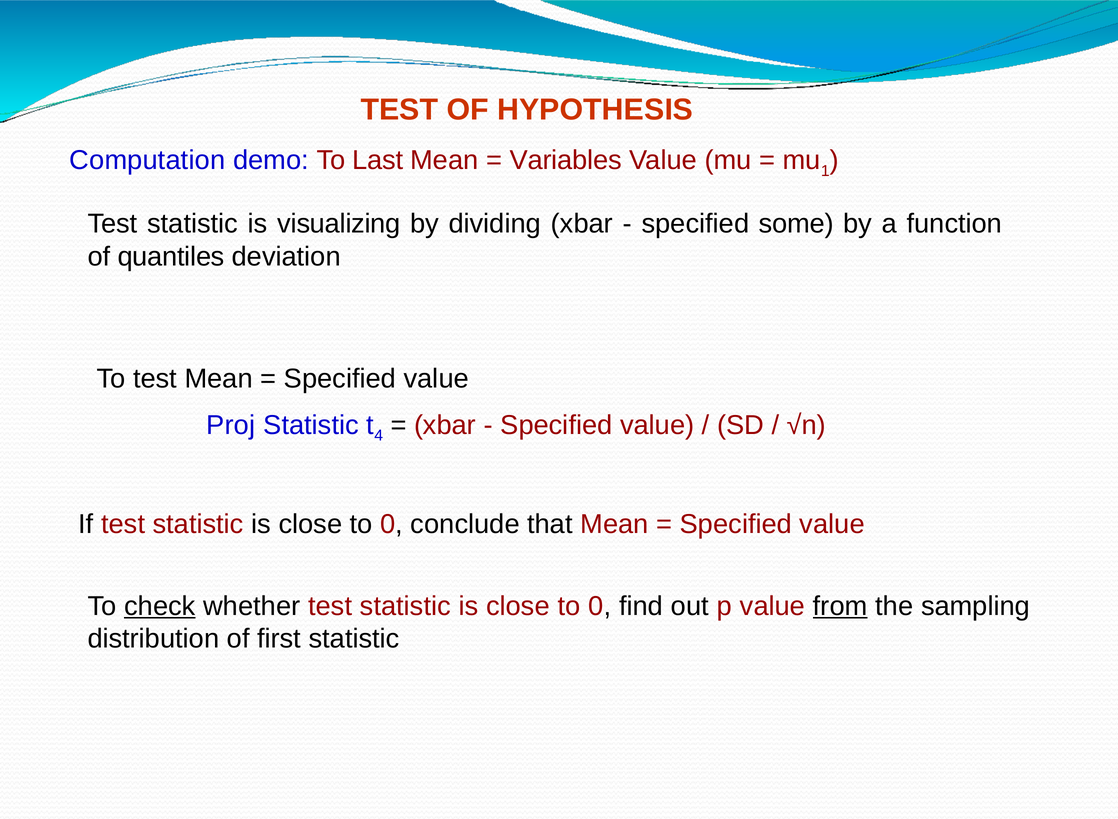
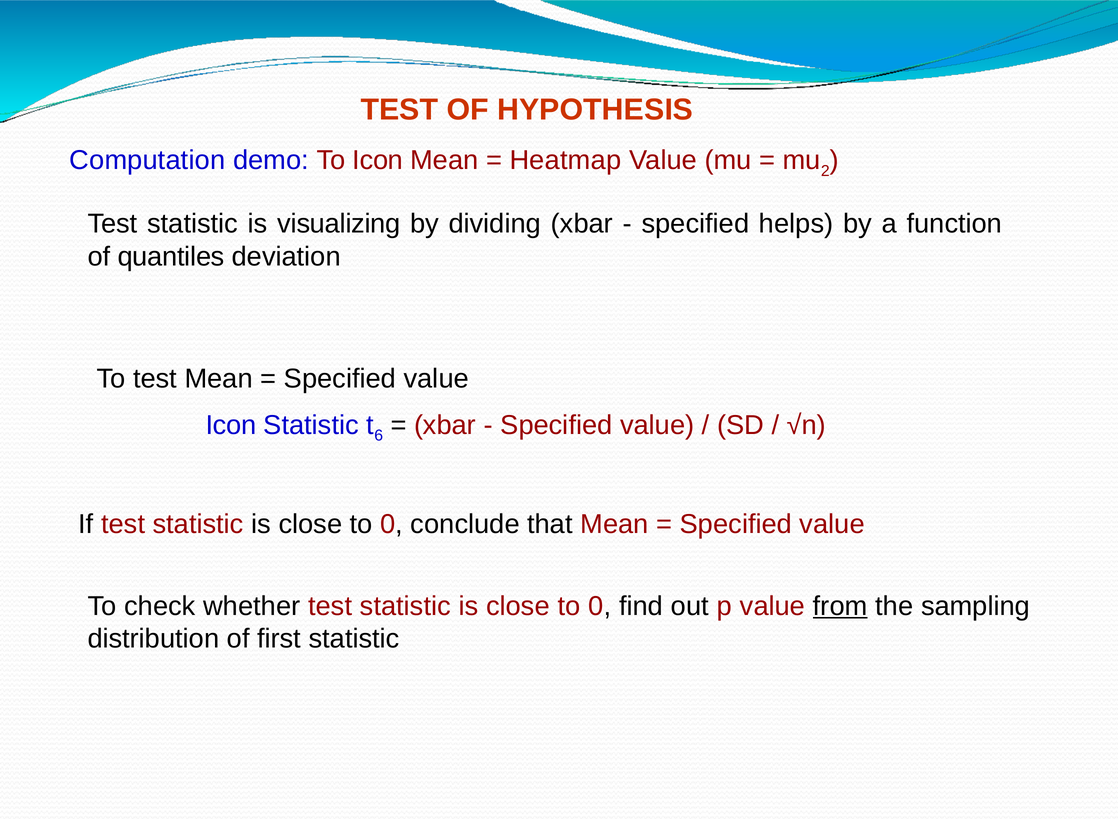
To Last: Last -> Icon (378, 160)
Variables: Variables -> Heatmap (565, 160)
1: 1 -> 2 (825, 171)
some: some -> helps (796, 224)
Proj: Proj -> Icon (231, 425)
4: 4 -> 6 (379, 436)
check underline: present -> none (160, 606)
